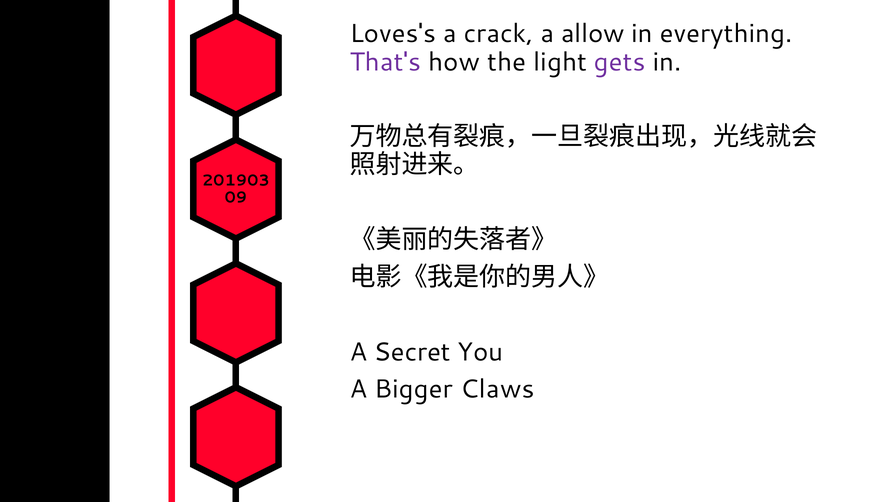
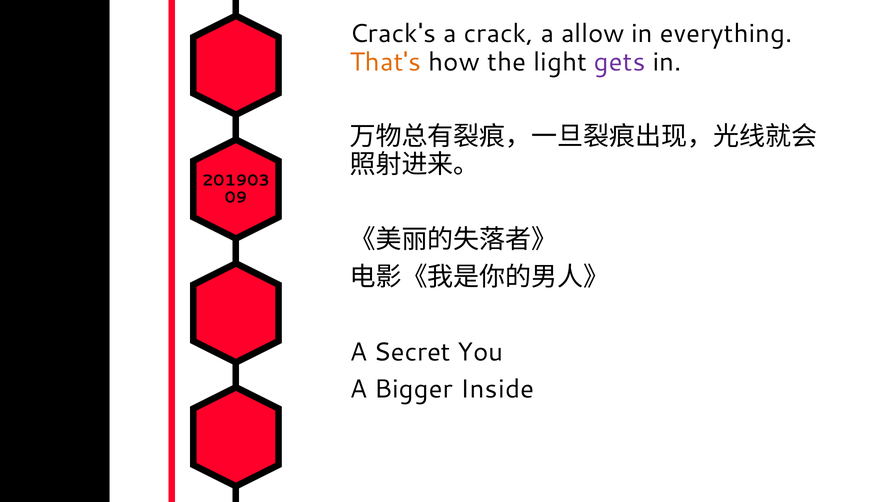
Loves's: Loves's -> Crack's (393, 34)
That's colour: purple -> orange (385, 62)
Claws: Claws -> Inside (497, 389)
